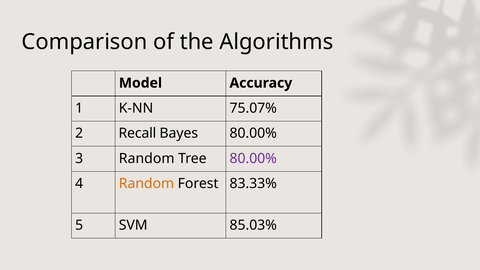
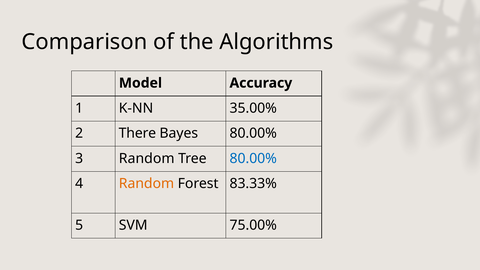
75.07%: 75.07% -> 35.00% (253, 108)
Recall: Recall -> There (137, 133)
80.00% colour: purple -> blue (253, 158)
85.03%: 85.03% -> 75.00% (253, 225)
